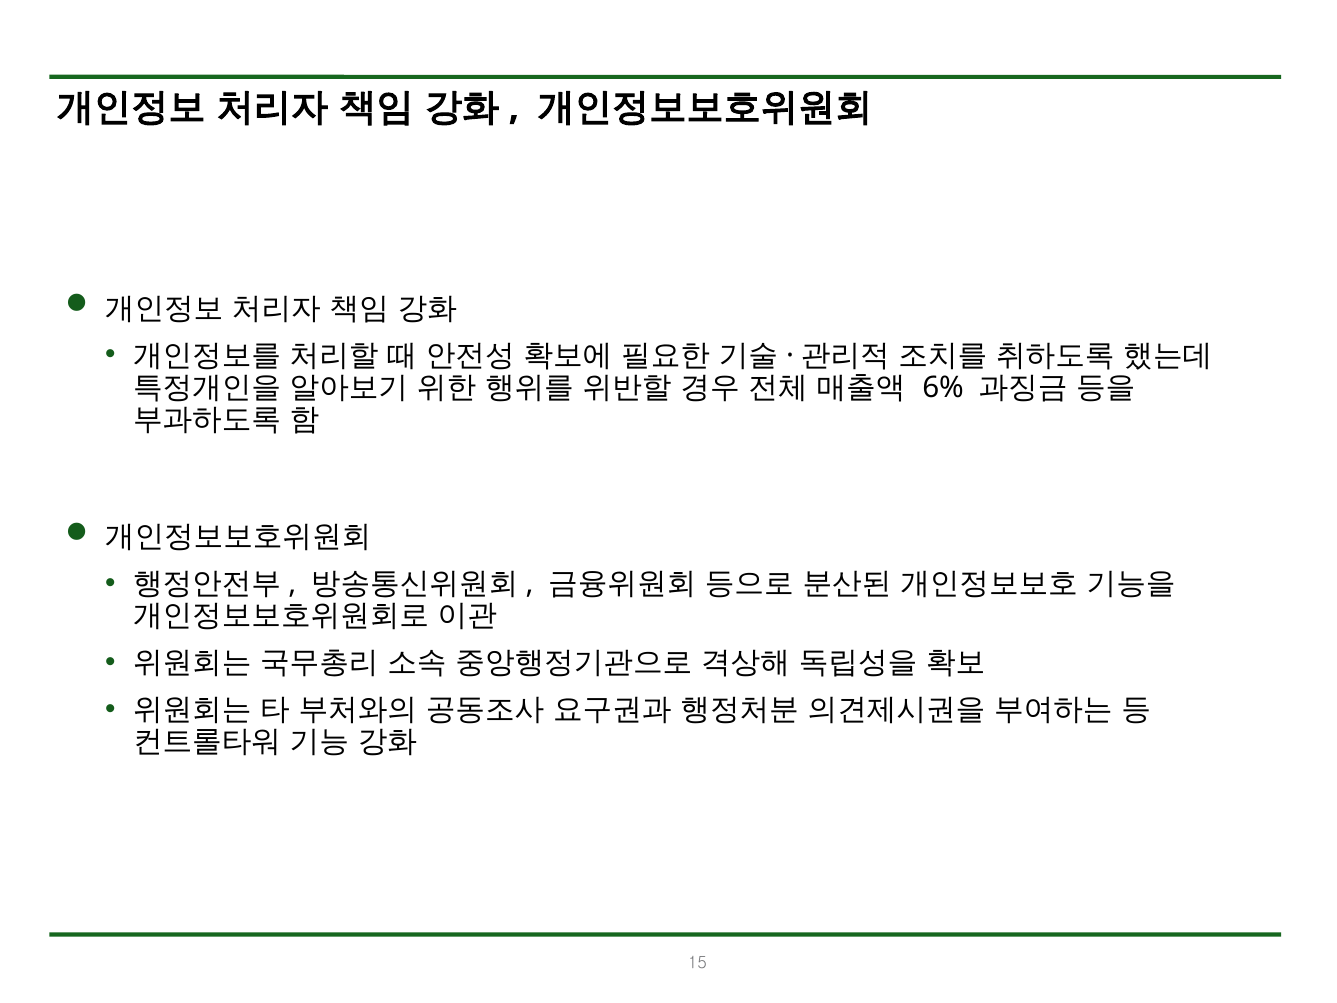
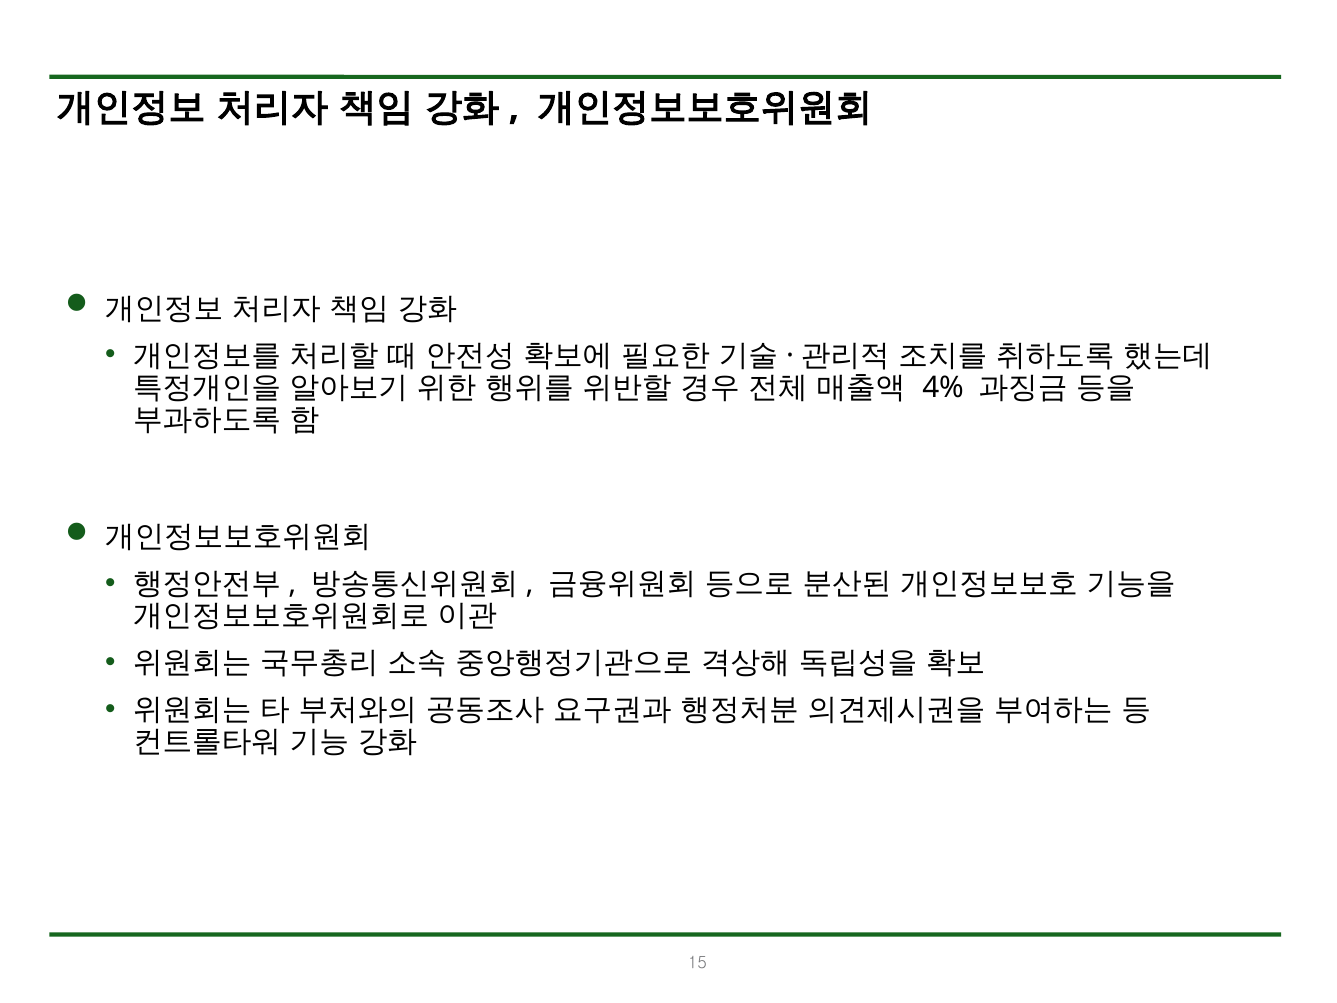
6%: 6% -> 4% (943, 387)
